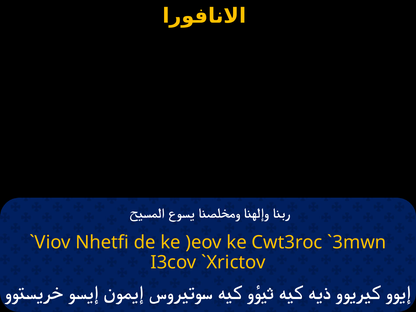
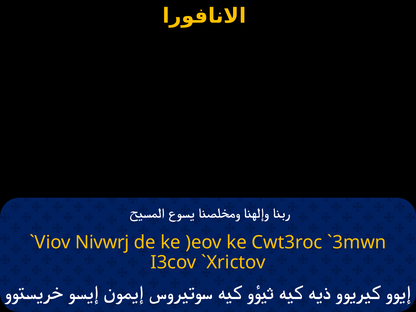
Nhetfi: Nhetfi -> Nivwrj (102, 242)
